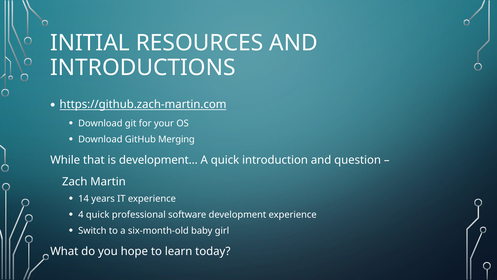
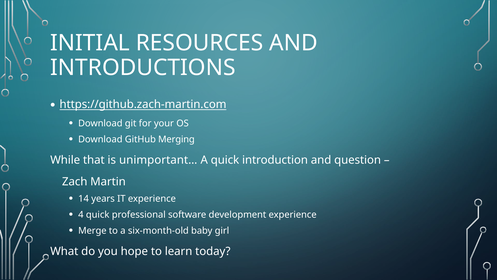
development…: development… -> unimportant… (158, 160)
Switch: Switch -> Merge (92, 230)
